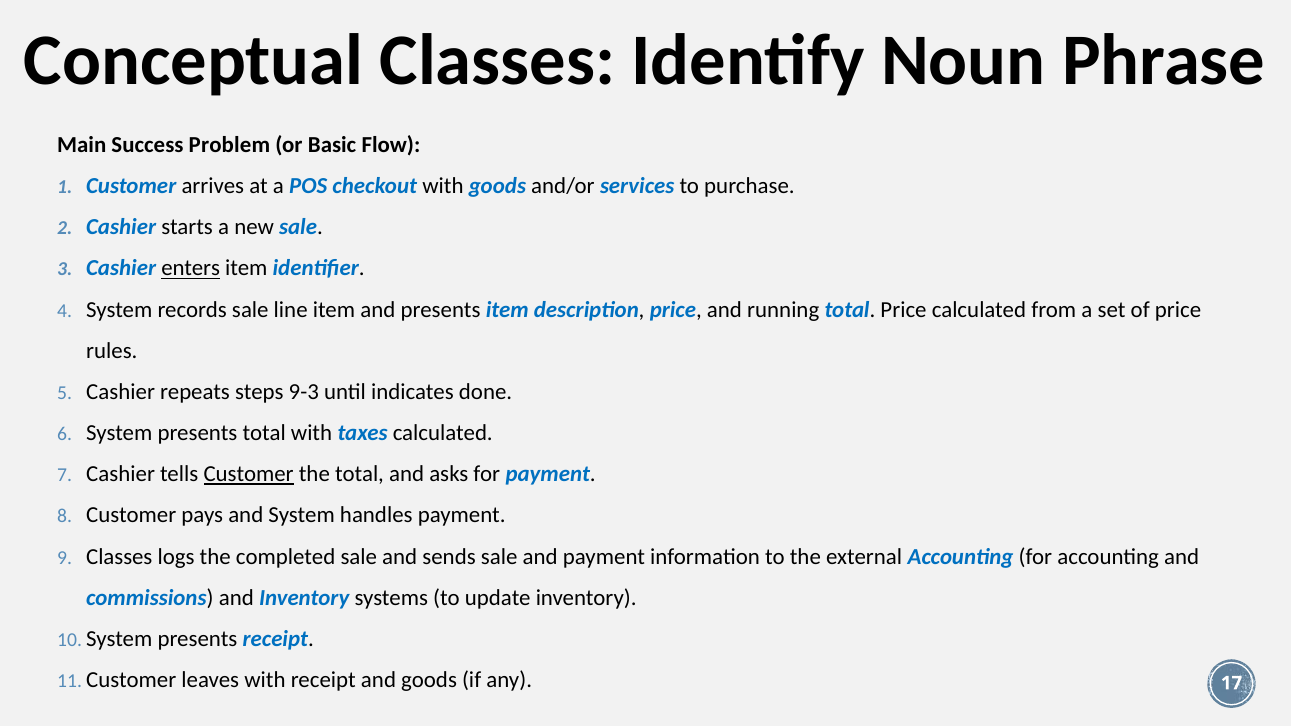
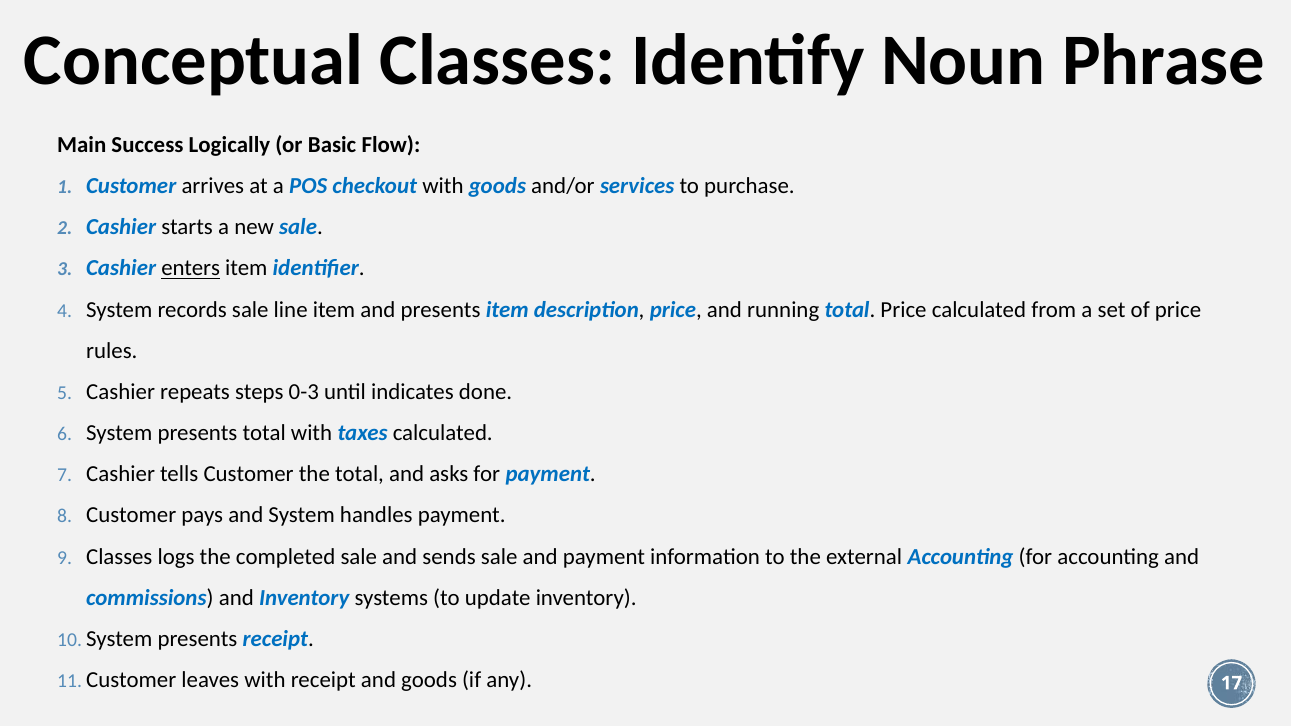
Problem: Problem -> Logically (229, 145)
9-3: 9-3 -> 0-3 (304, 392)
Customer underline: present -> none (249, 474)
